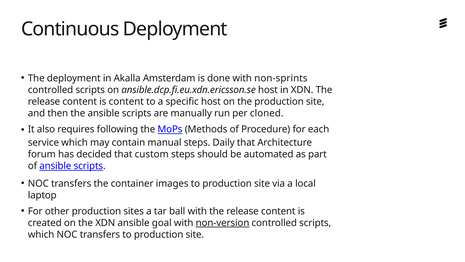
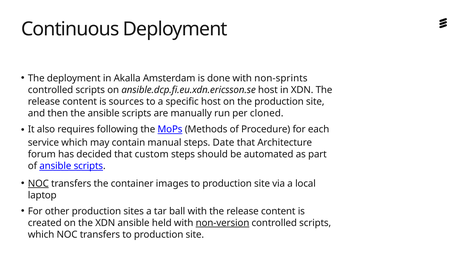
is content: content -> sources (126, 101)
Daily: Daily -> Date (223, 142)
NOC underline: none -> present (38, 183)
goal: goal -> held (162, 223)
